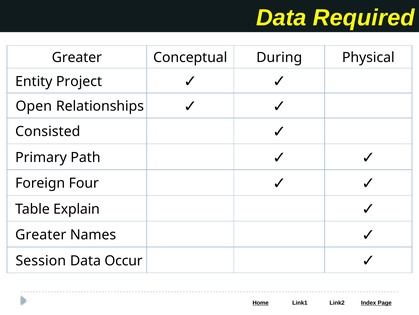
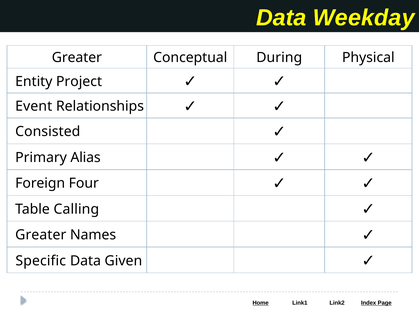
Required: Required -> Weekday (364, 18)
Open: Open -> Event (34, 106)
Path: Path -> Alias (86, 157)
Explain: Explain -> Calling (76, 209)
Session: Session -> Specific (41, 260)
Occur: Occur -> Given (123, 260)
